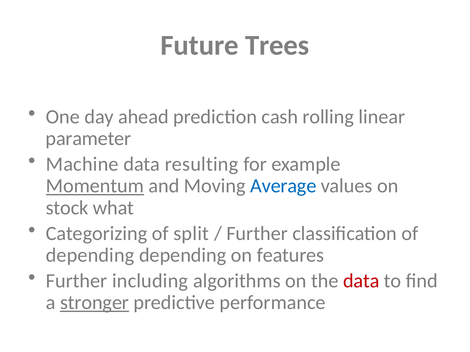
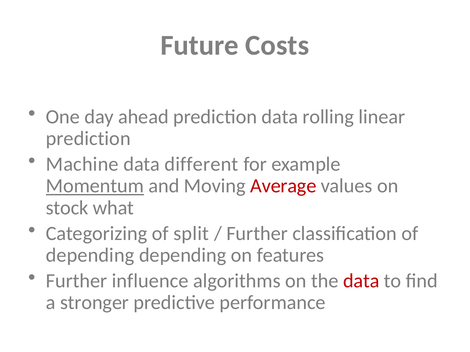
Trees: Trees -> Costs (277, 45)
prediction cash: cash -> data (280, 117)
parameter: parameter -> prediction (88, 139)
resulting: resulting -> different (201, 164)
Average colour: blue -> red (283, 186)
including: including -> influence (150, 281)
stronger underline: present -> none (95, 303)
